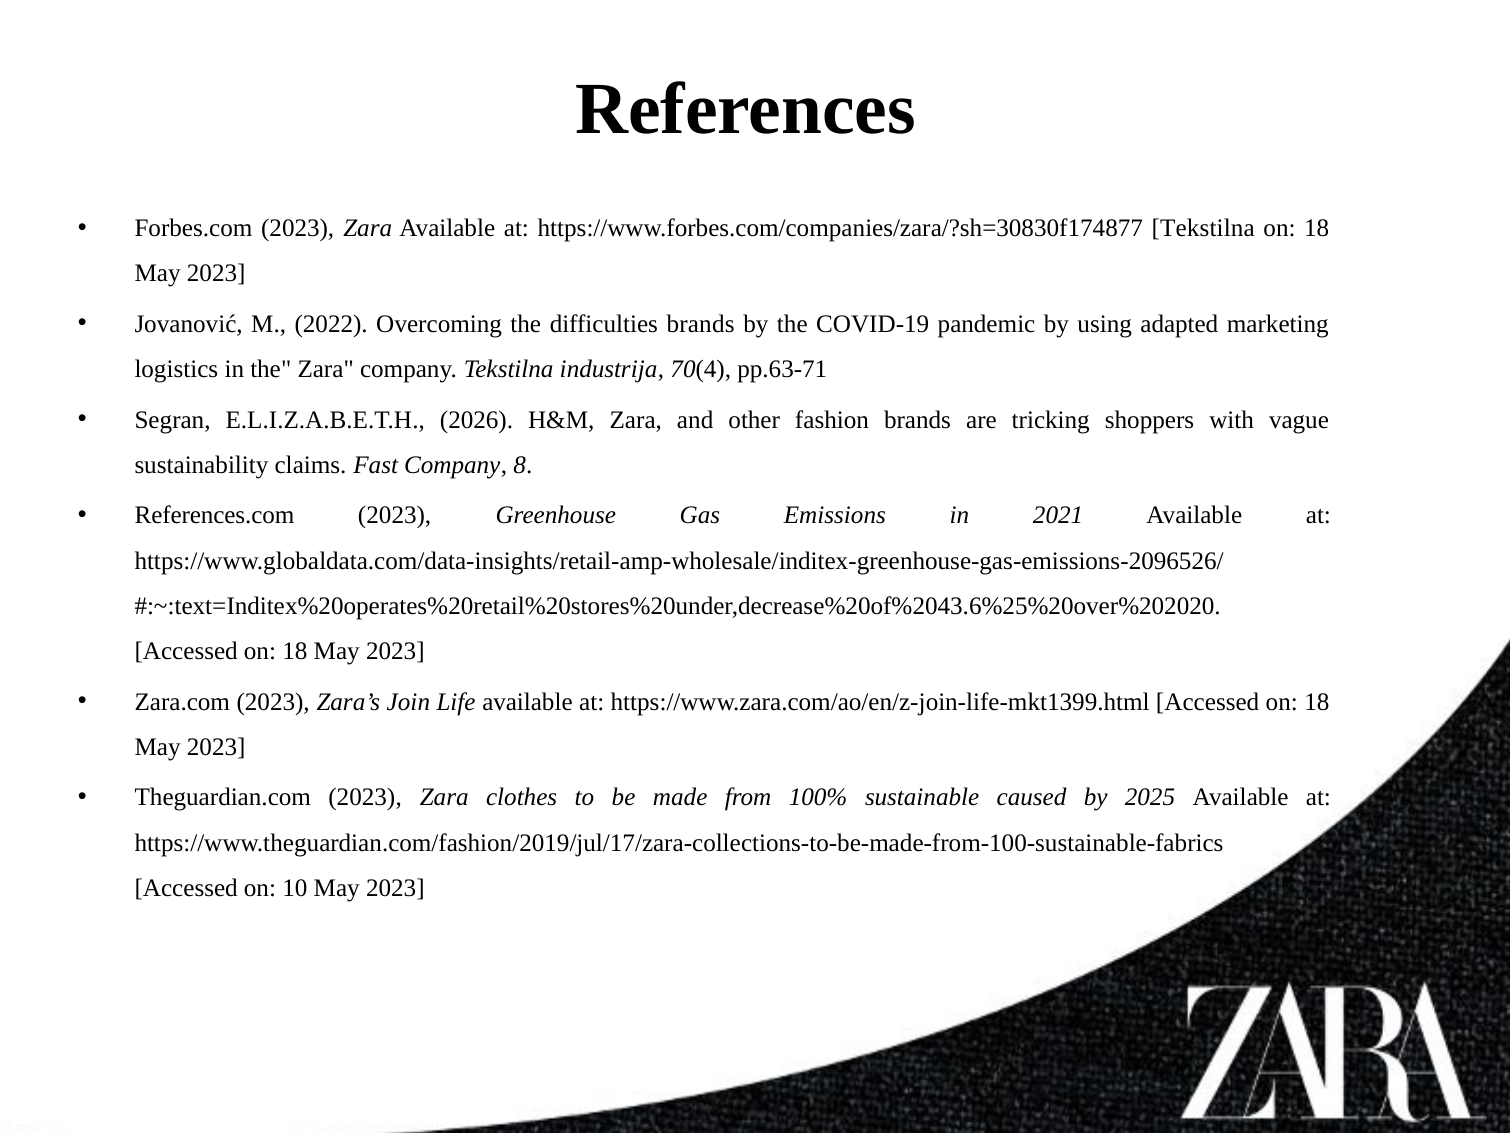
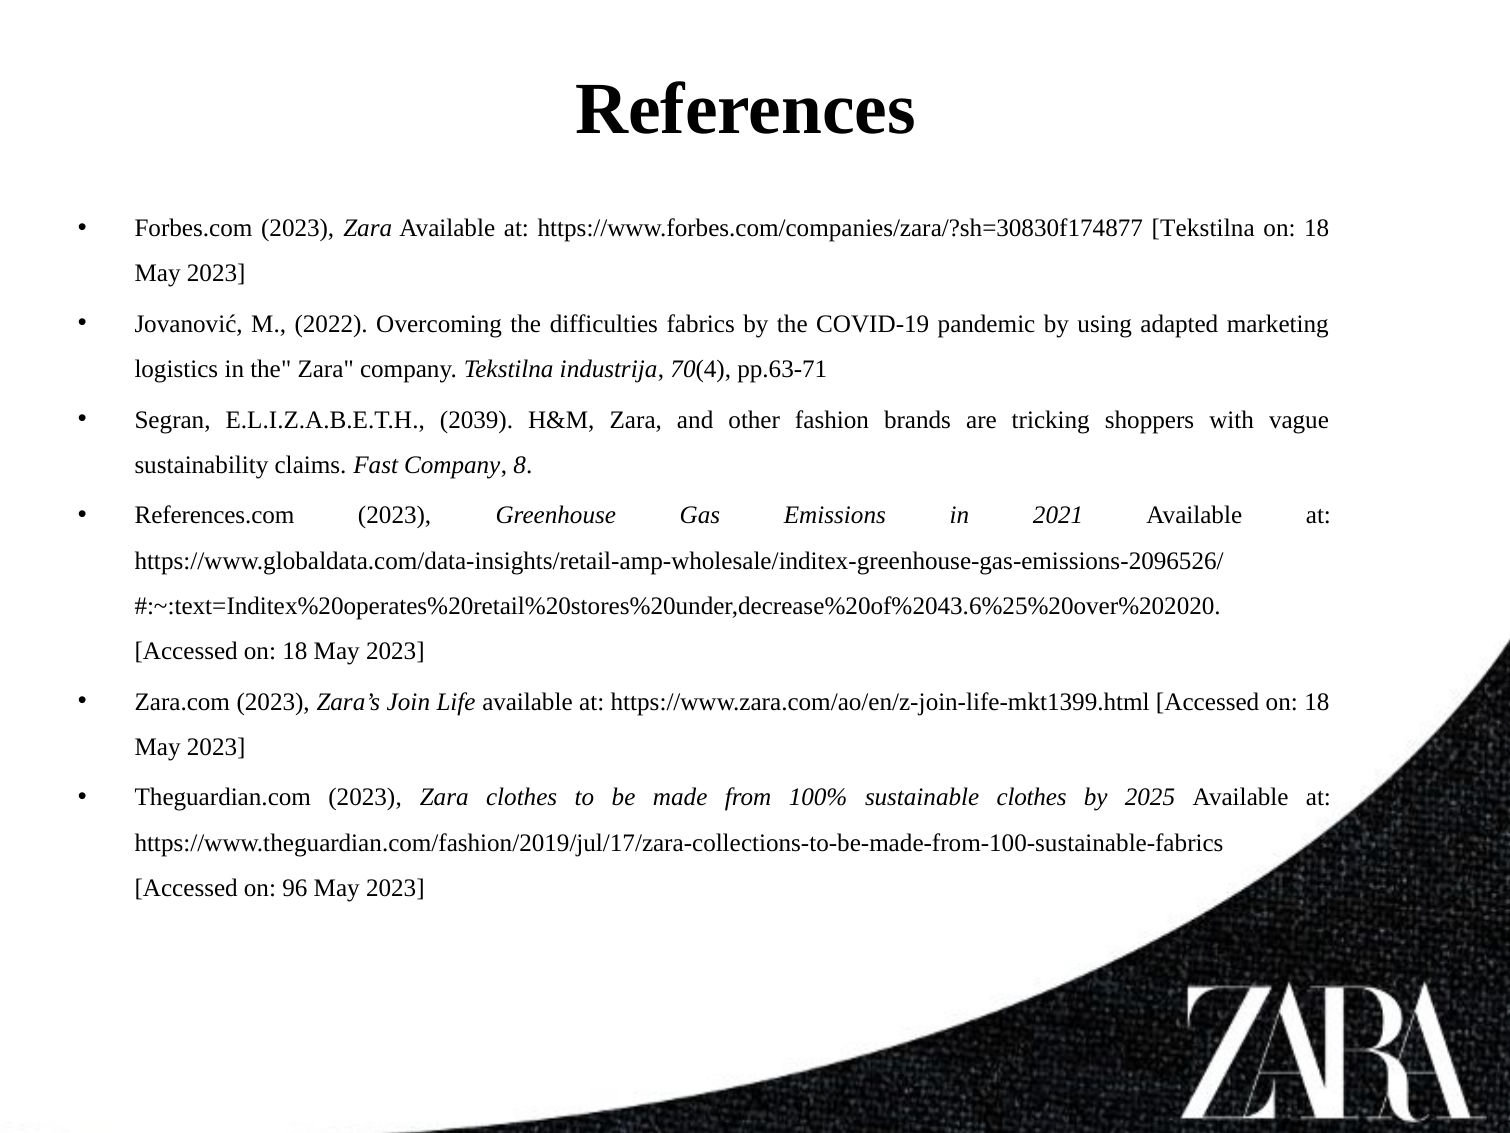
difficulties brands: brands -> fabrics (701, 324)
2026: 2026 -> 2039 (476, 420)
sustainable caused: caused -> clothes (1032, 797)
10: 10 -> 96 (295, 888)
